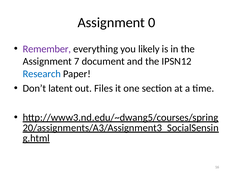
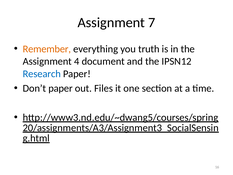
0: 0 -> 7 (152, 23)
Remember colour: purple -> orange (47, 49)
likely: likely -> truth (149, 49)
7: 7 -> 4 (77, 61)
Don’t latent: latent -> paper (60, 88)
